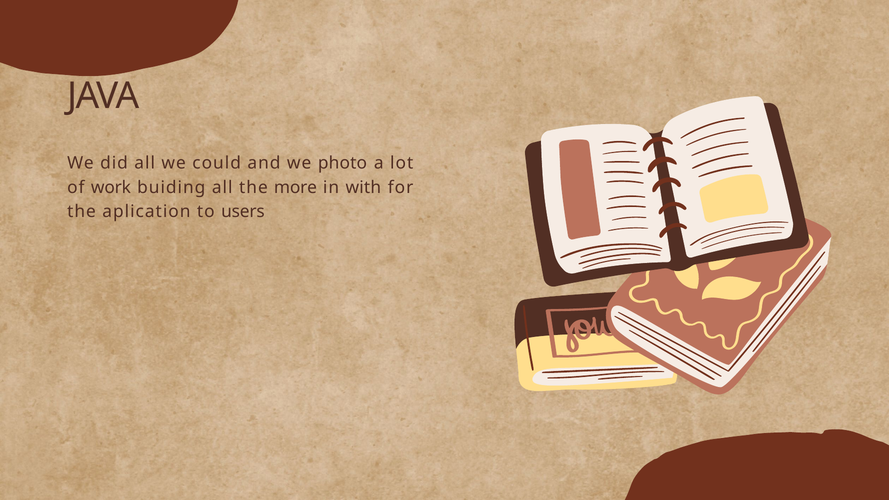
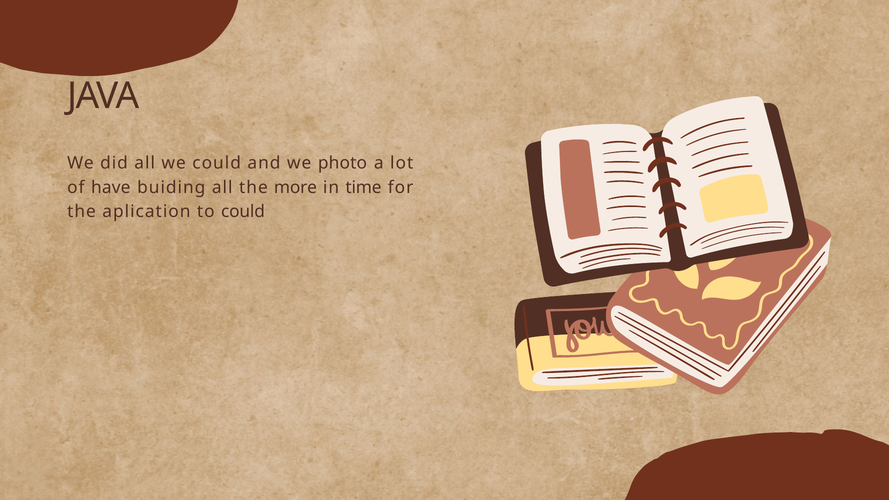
work: work -> have (111, 188)
with: with -> time (363, 188)
to users: users -> could (243, 212)
